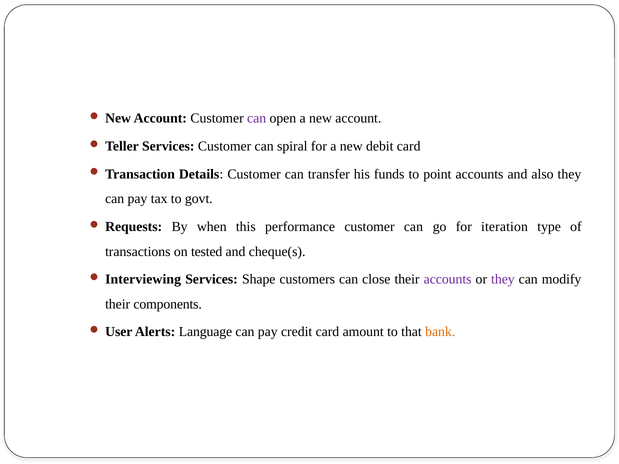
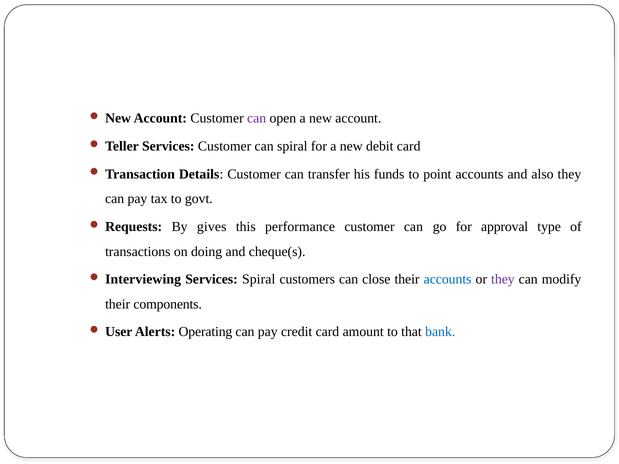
when: when -> gives (212, 227)
iteration: iteration -> approval (505, 227)
tested: tested -> doing (207, 252)
Services Shape: Shape -> Spiral (259, 280)
accounts colour: purple -> blue (448, 280)
Language: Language -> Operating (205, 332)
bank colour: orange -> blue (440, 332)
